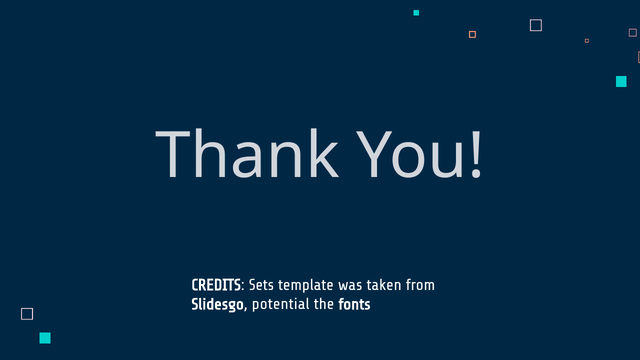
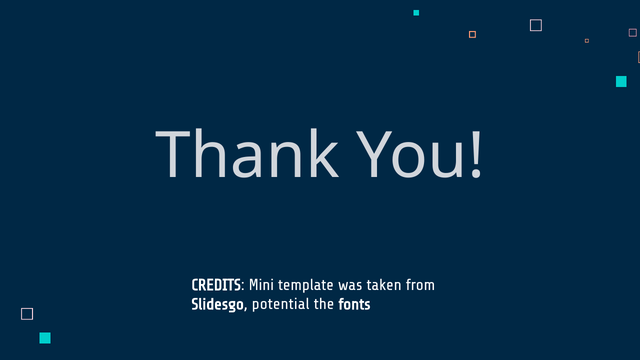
Sets: Sets -> Mini (261, 285)
